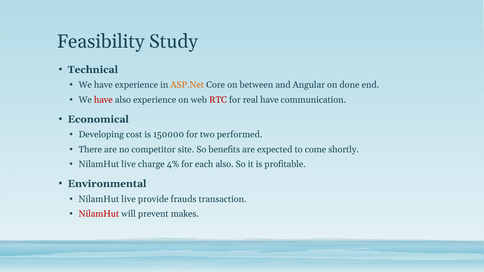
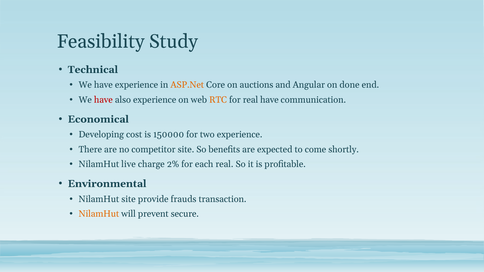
between: between -> auctions (256, 85)
RTC colour: red -> orange (218, 100)
two performed: performed -> experience (240, 135)
4%: 4% -> 2% (173, 164)
each also: also -> real (224, 164)
live: live -> site (129, 199)
NilamHut colour: red -> orange (99, 214)
makes: makes -> secure (185, 214)
